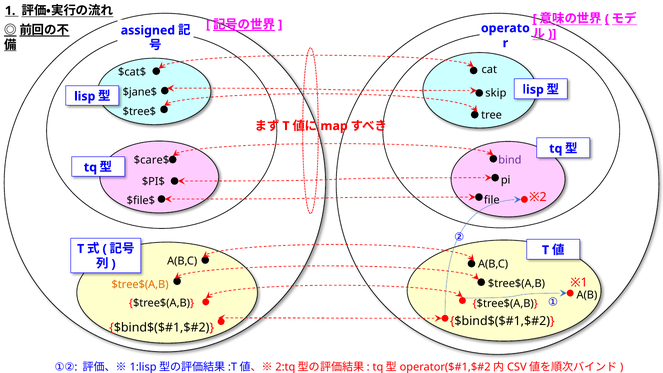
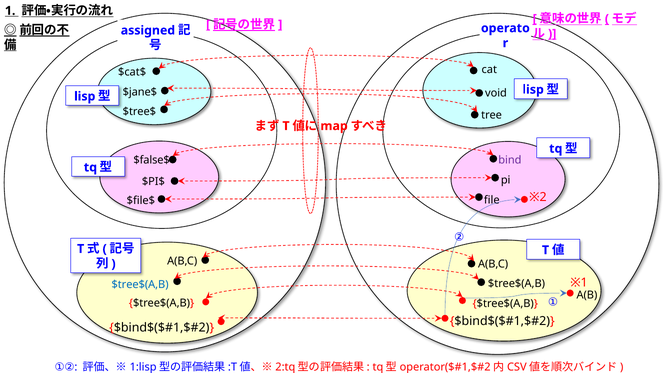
skip: skip -> void (496, 93)
$care$: $care$ -> $false$ (152, 160)
$tree$(A,B colour: orange -> blue (140, 285)
